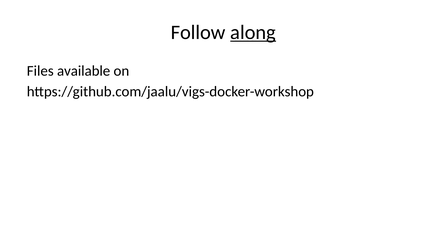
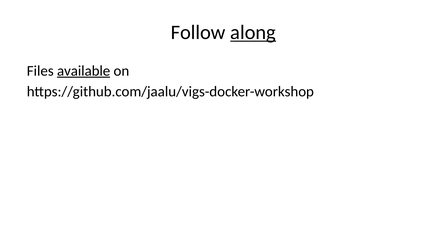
available underline: none -> present (84, 71)
